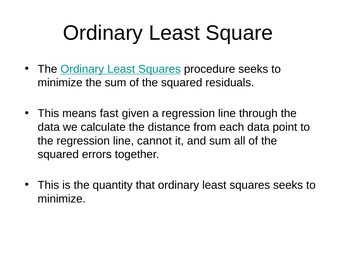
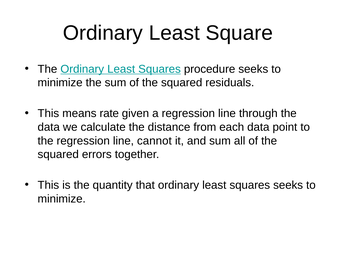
fast: fast -> rate (109, 114)
